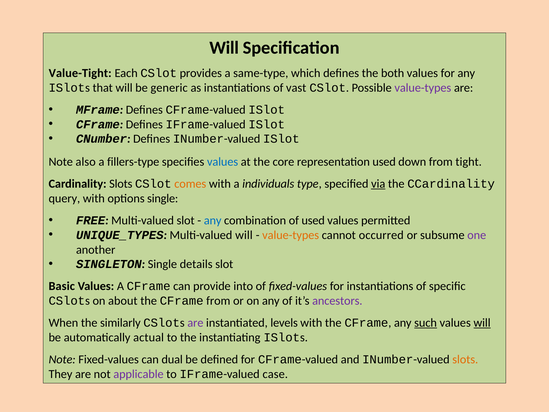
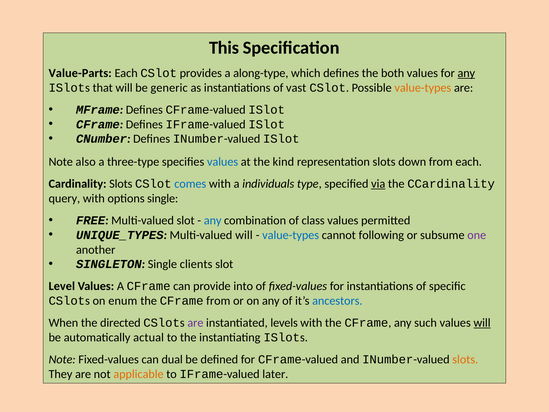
Will: Will -> This (224, 48)
Value-Tight: Value-Tight -> Value-Parts (80, 73)
same-type: same-type -> along-type (261, 73)
any underline: none -> present (466, 73)
value-types colour: purple -> orange (423, 88)
fillers-type: fillers-type -> three-type (133, 162)
core: core -> kind (283, 162)
representation used: used -> slots (384, 162)
from tight: tight -> each (469, 162)
comes colour: orange -> blue (190, 184)
of used: used -> class (313, 220)
value-types colour: orange -> blue (291, 235)
occurred: occurred -> following (381, 235)
details: details -> clients (196, 264)
Basic: Basic -> Level (62, 286)
about: about -> enum (123, 301)
ancestors colour: purple -> blue (337, 301)
similarly: similarly -> directed (120, 323)
such underline: present -> none (426, 323)
applicable colour: purple -> orange (138, 374)
case: case -> later (275, 374)
